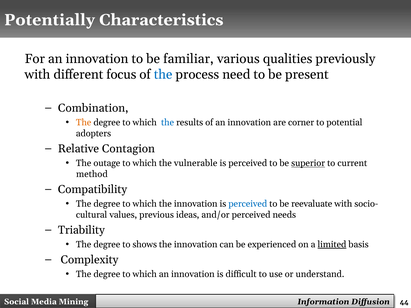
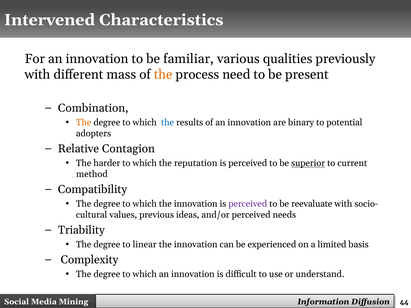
Potentially: Potentially -> Intervened (50, 20)
focus: focus -> mass (121, 75)
the colour: blue -> orange (163, 75)
corner: corner -> binary (301, 123)
outage: outage -> harder (107, 163)
vulnerable: vulnerable -> reputation (196, 163)
perceived colour: blue -> purple (248, 204)
shows: shows -> linear (145, 245)
limited underline: present -> none (332, 245)
